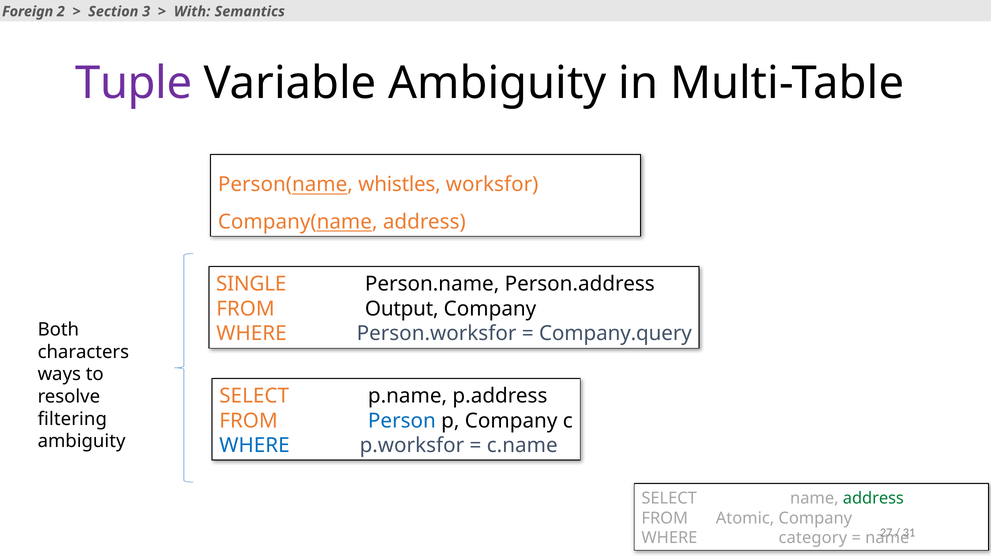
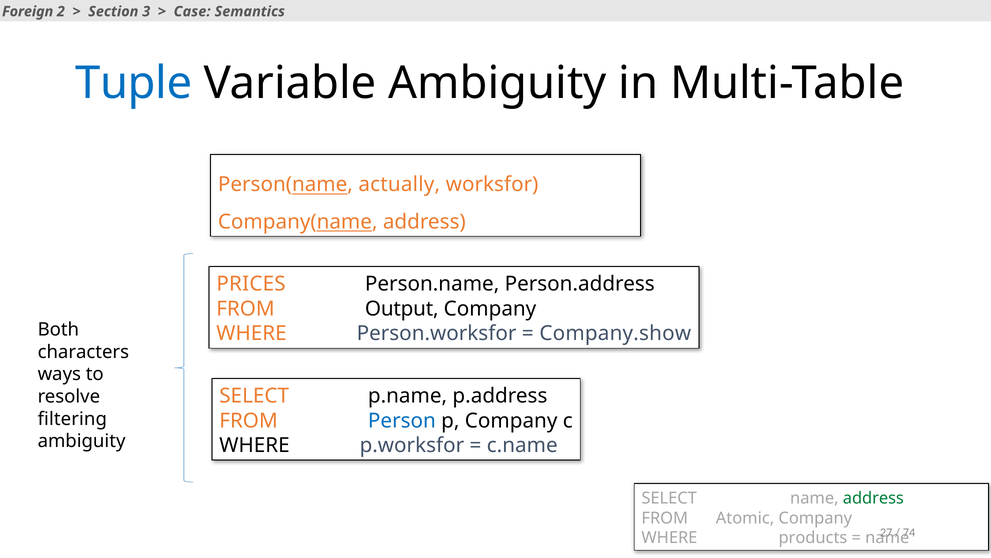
With: With -> Case (192, 11)
Tuple colour: purple -> blue (134, 83)
whistles: whistles -> actually (399, 184)
SINGLE: SINGLE -> PRICES (251, 284)
Company.query: Company.query -> Company.show (615, 333)
WHERE colour: blue -> black (255, 445)
31: 31 -> 74 (909, 532)
category: category -> products (813, 537)
